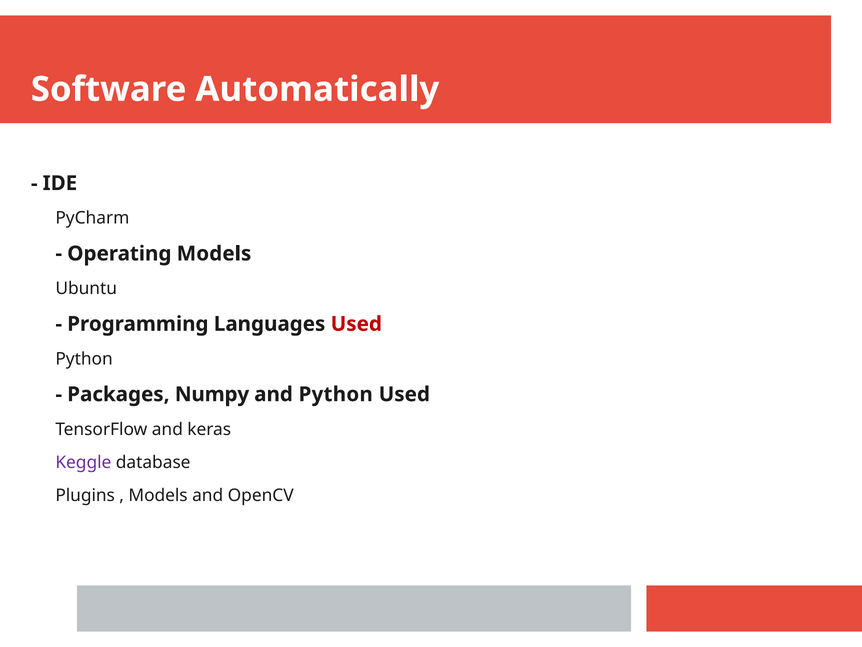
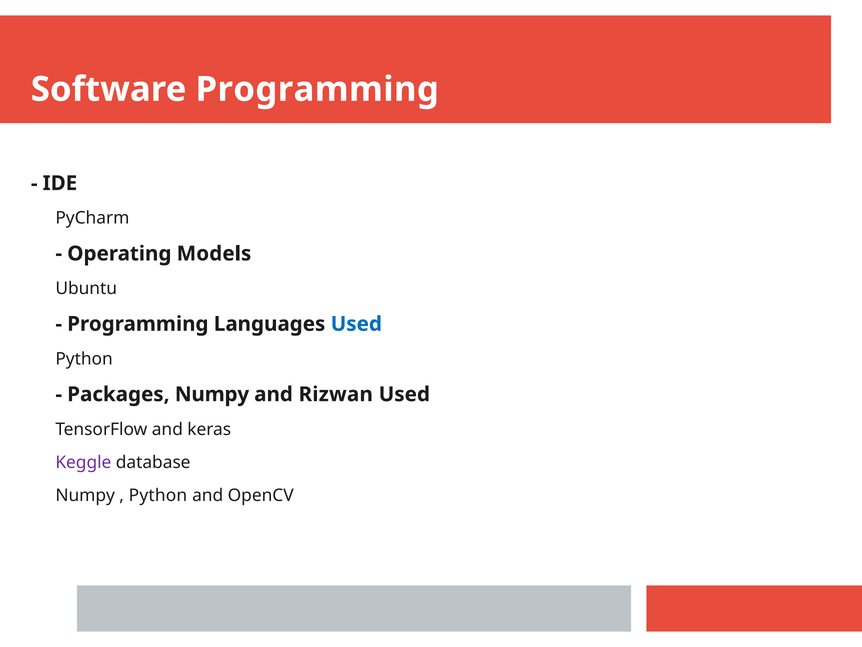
Software Automatically: Automatically -> Programming (317, 89)
Used colour: red -> blue (356, 324)
and Python: Python -> Rizwan (336, 394)
Plugins: Plugins -> Numpy (85, 495)
Models: Models -> Python (158, 495)
